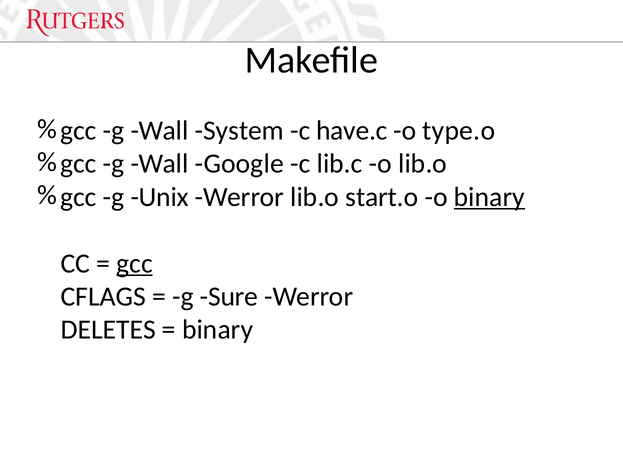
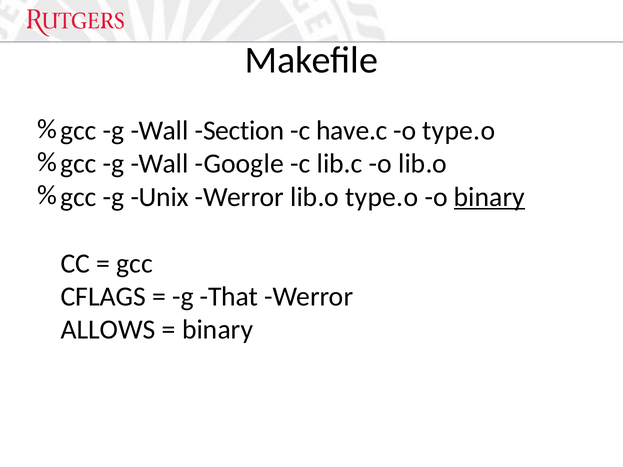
System: System -> Section (240, 131)
lib.o start.o: start.o -> type.o (382, 197)
gcc underline: present -> none (135, 264)
Sure: Sure -> That (229, 297)
DELETES: DELETES -> ALLOWS (108, 330)
